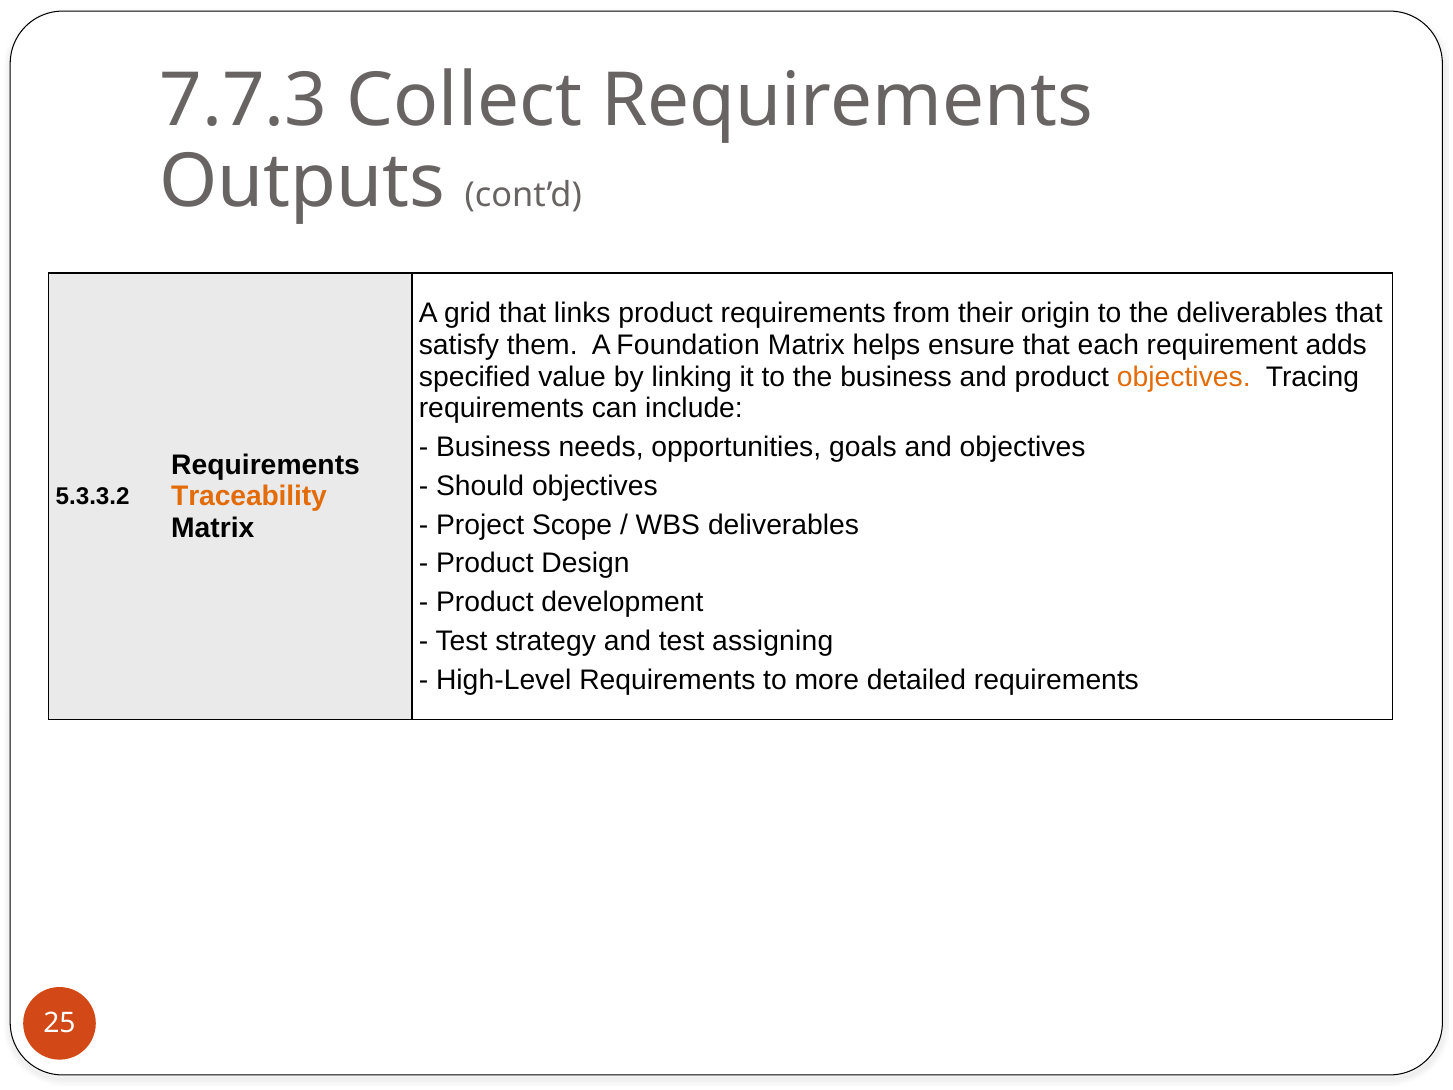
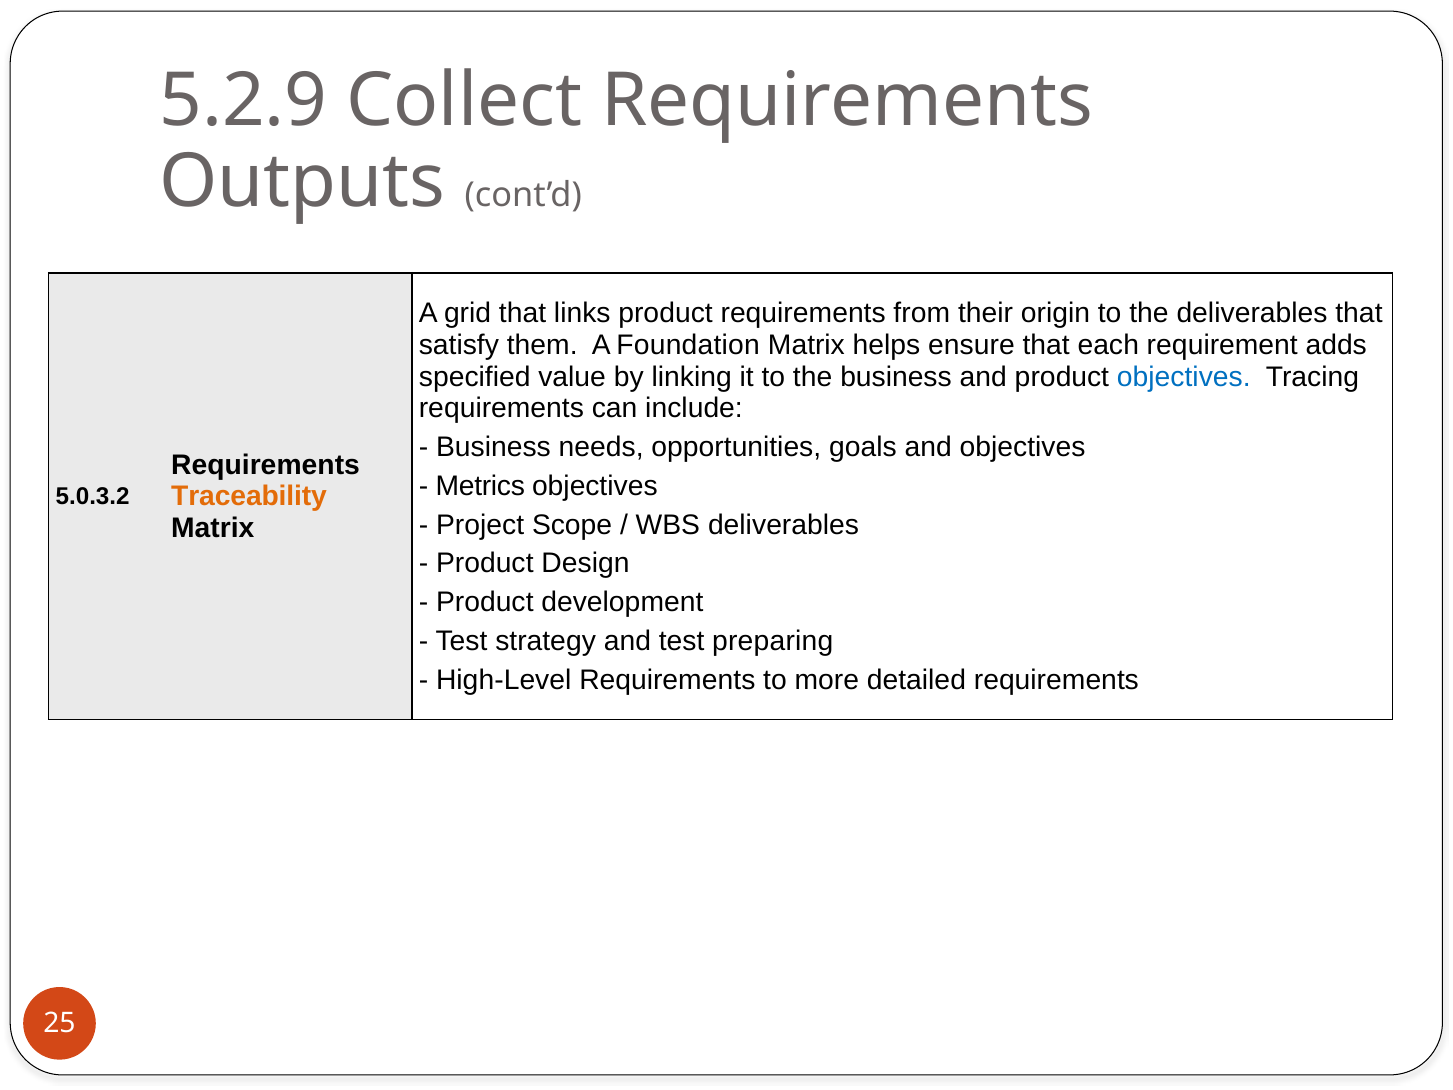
7.7.3: 7.7.3 -> 5.2.9 (244, 101)
objectives colour: orange -> blue (1184, 377)
Should: Should -> Metrics (480, 486)
5.3.3.2: 5.3.3.2 -> 5.0.3.2 (93, 497)
assigning: assigning -> preparing (773, 641)
